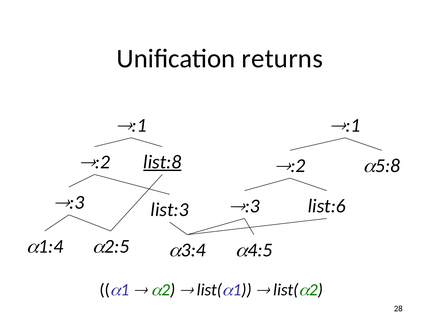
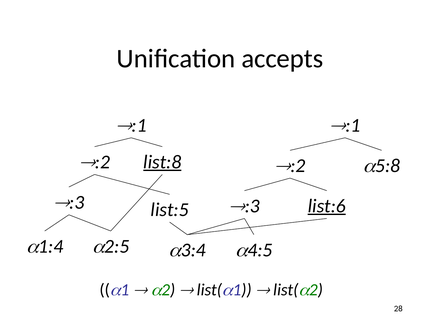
returns: returns -> accepts (282, 59)
list:6 underline: none -> present (327, 206)
list:3: list:3 -> list:5 (170, 210)
